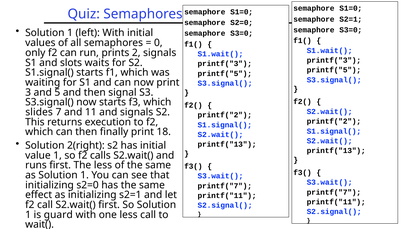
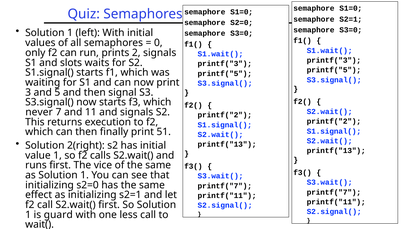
slides: slides -> never (39, 112)
18: 18 -> 51 (164, 132)
The less: less -> vice (103, 165)
